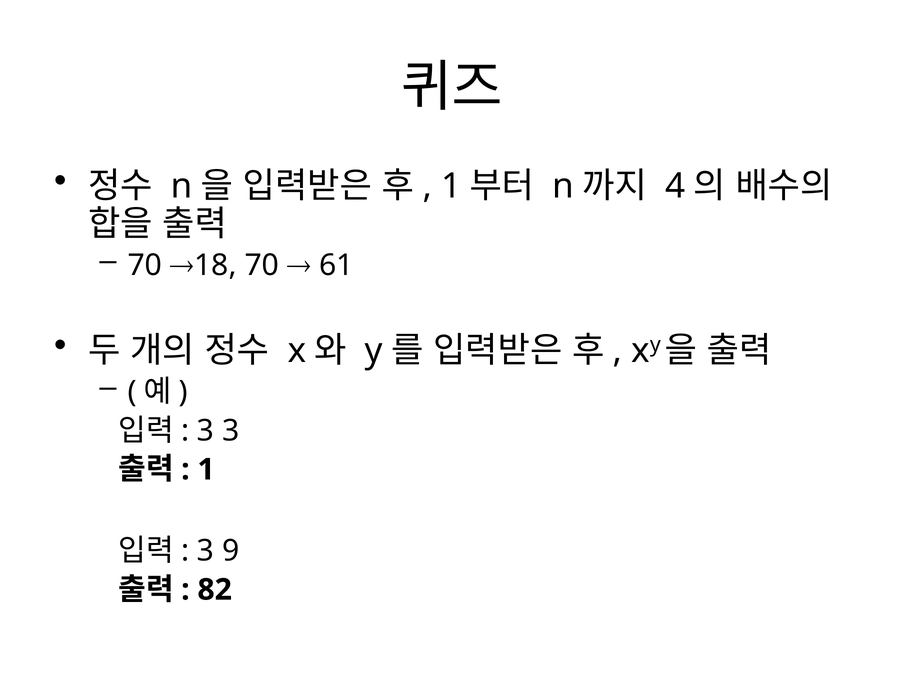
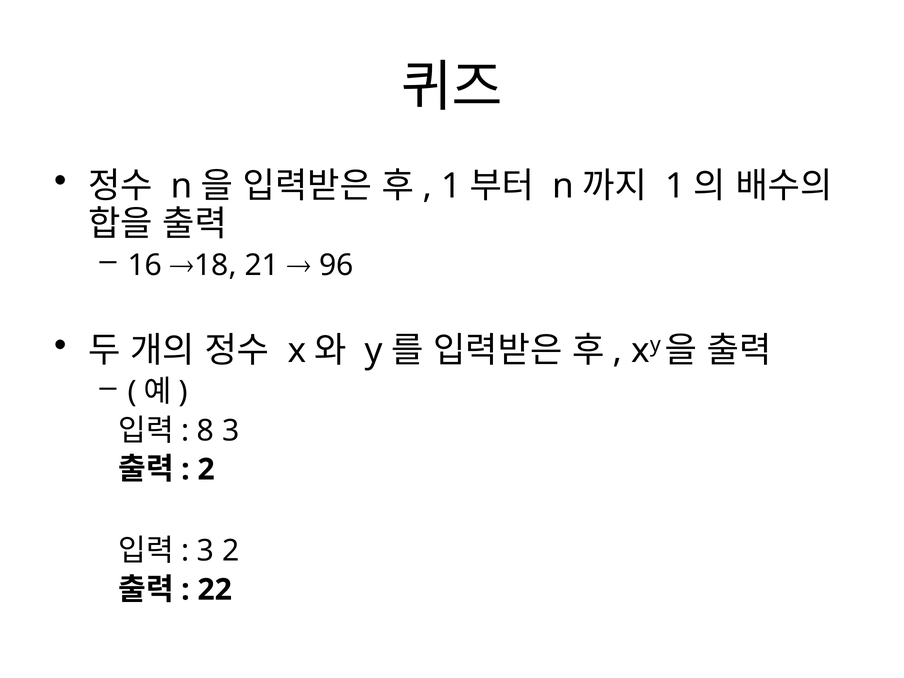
4: 4 -> 1 (675, 186)
70: 70 -> 16 (145, 265)
18 70: 70 -> 21 (262, 265)
61: 61 -> 96 (336, 265)
3: 3 -> 8 (206, 431)
1: 1 -> 2 (206, 469)
3 9: 9 -> 2 (231, 551)
82: 82 -> 22 (215, 590)
